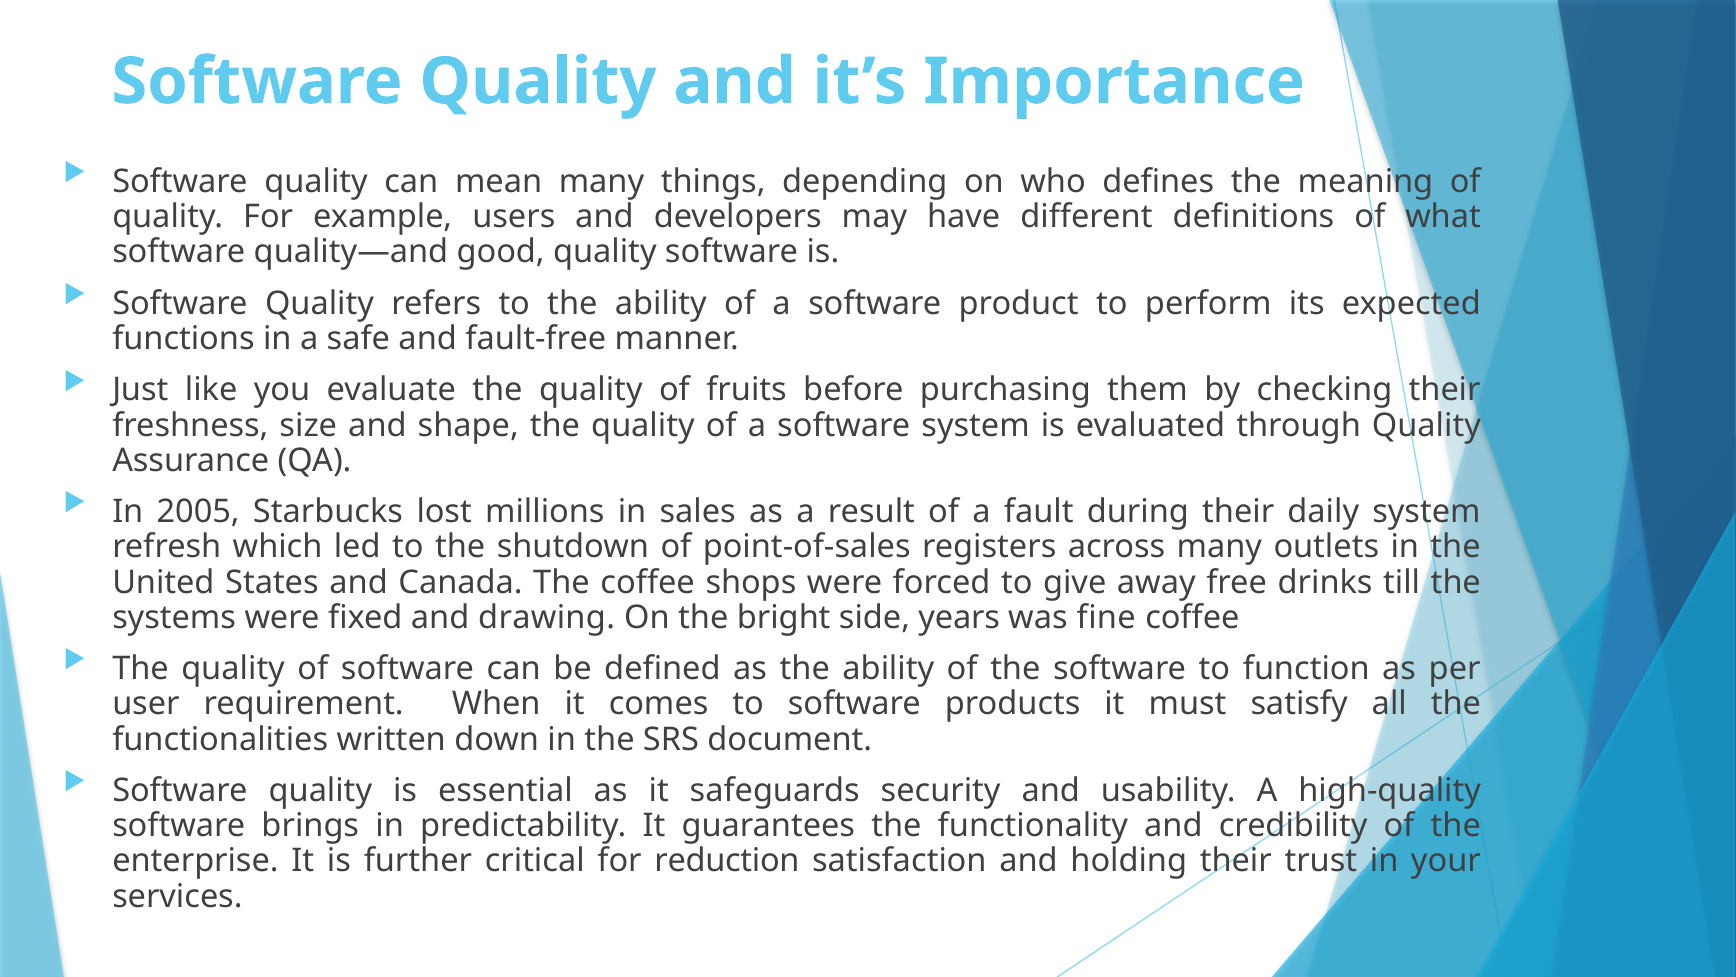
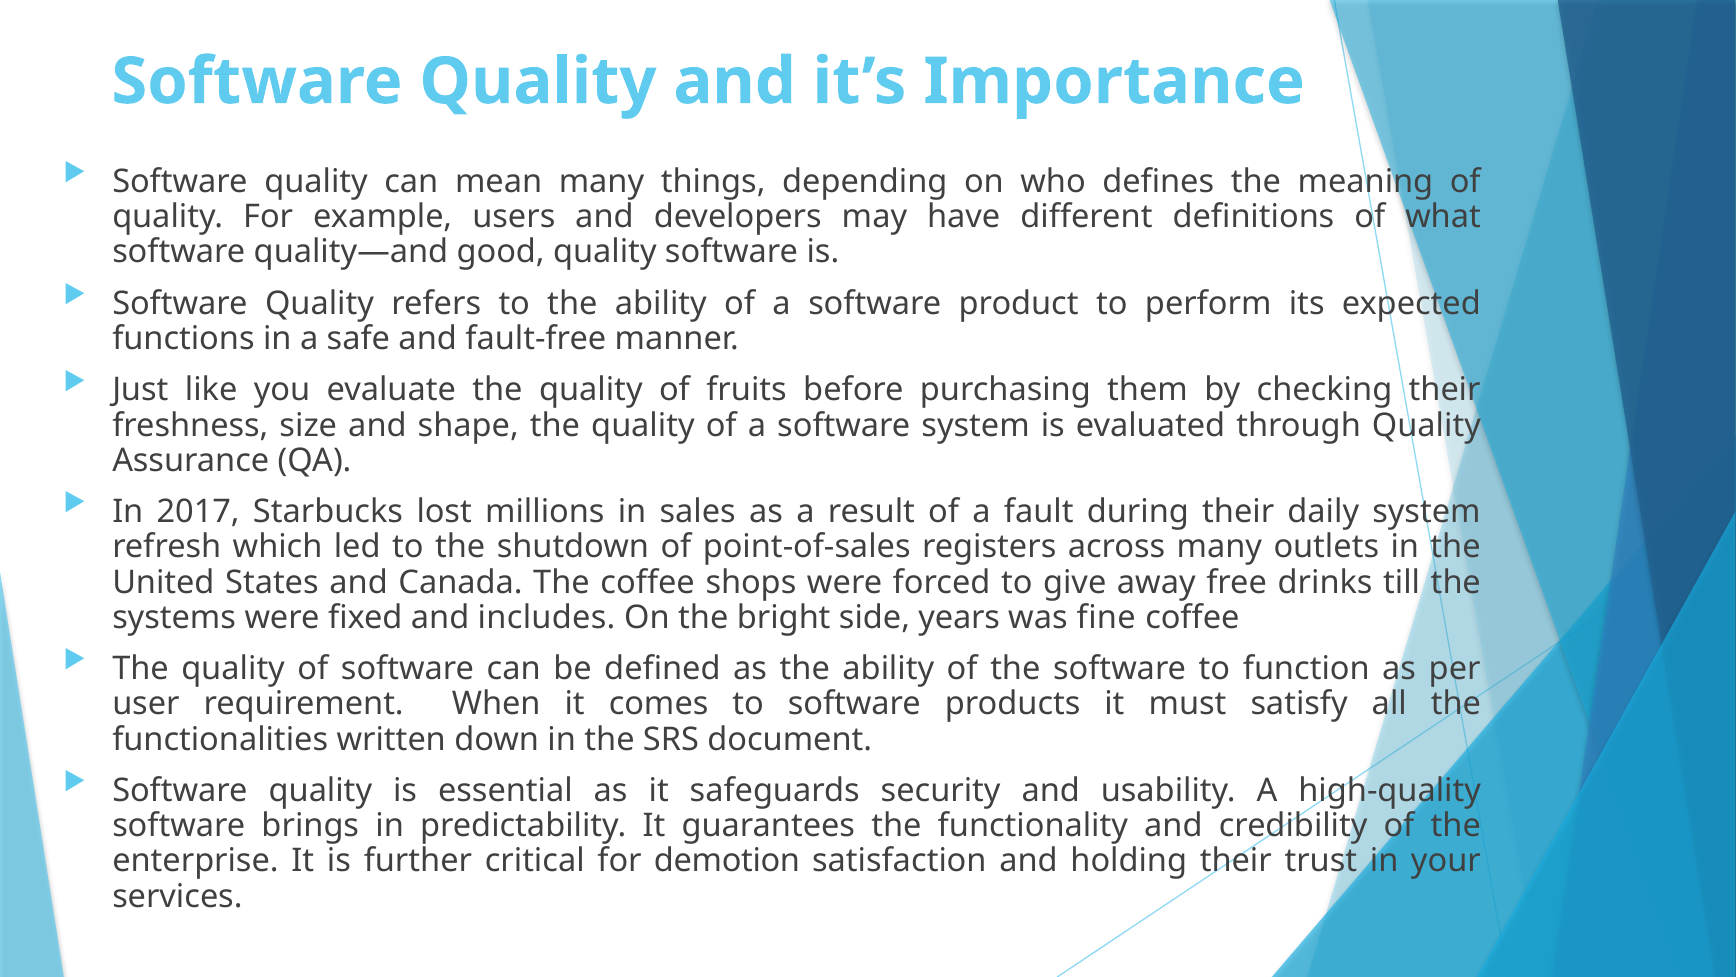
2005: 2005 -> 2017 (198, 512)
drawing: drawing -> includes (547, 617)
reduction: reduction -> demotion (727, 861)
